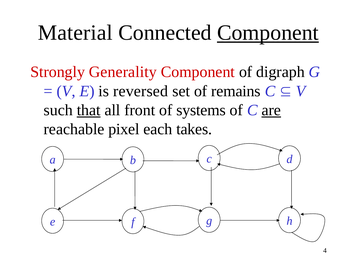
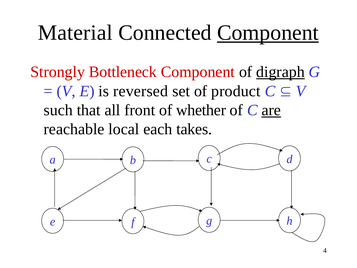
Generality: Generality -> Bottleneck (123, 72)
digraph underline: none -> present (280, 72)
remains: remains -> product (236, 91)
that underline: present -> none (89, 110)
systems: systems -> whether (201, 110)
pixel: pixel -> local (124, 129)
